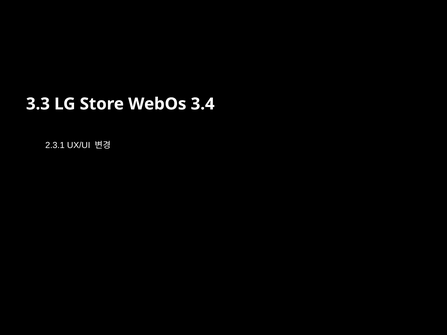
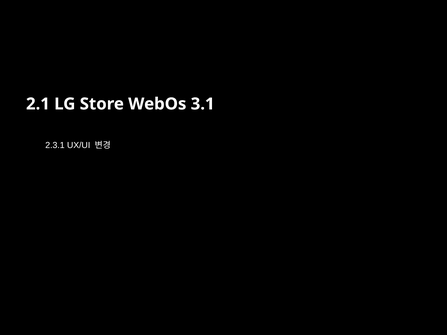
3.3: 3.3 -> 2.1 (38, 104)
3.4: 3.4 -> 3.1 (203, 104)
